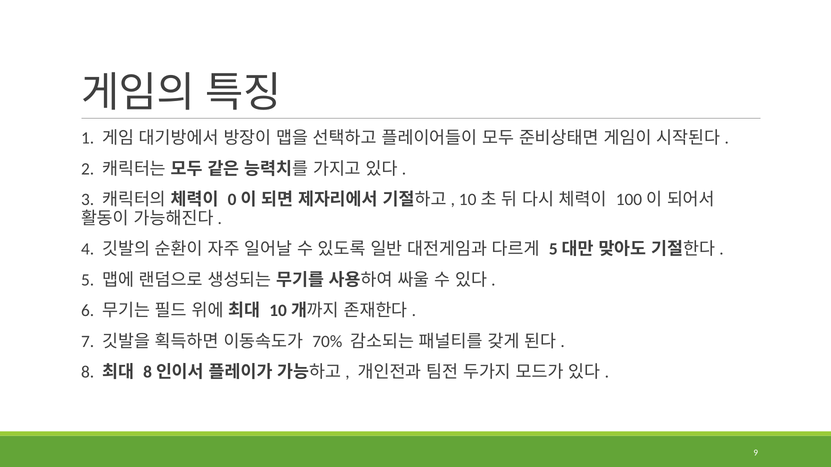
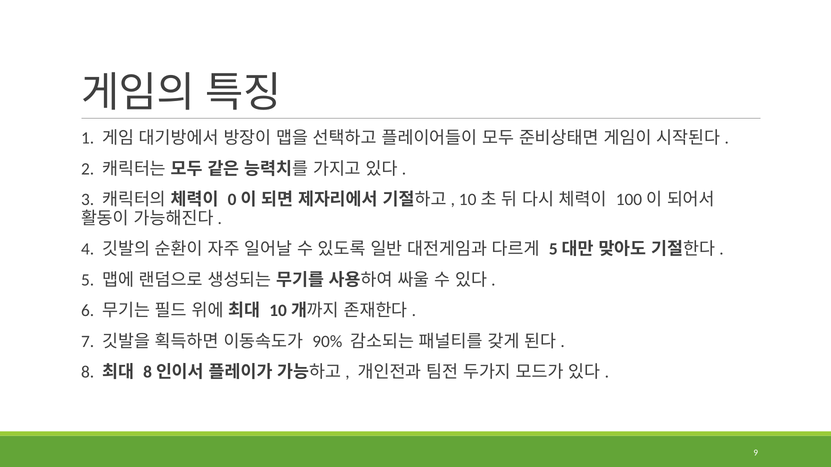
70%: 70% -> 90% (327, 342)
